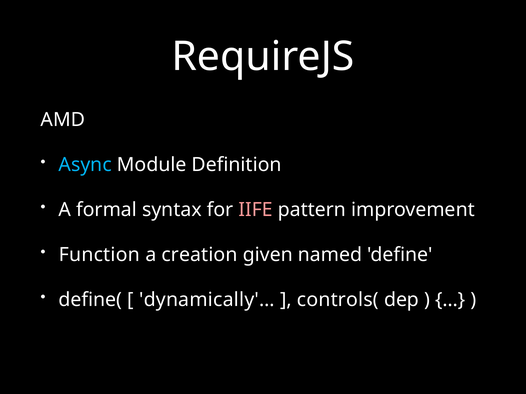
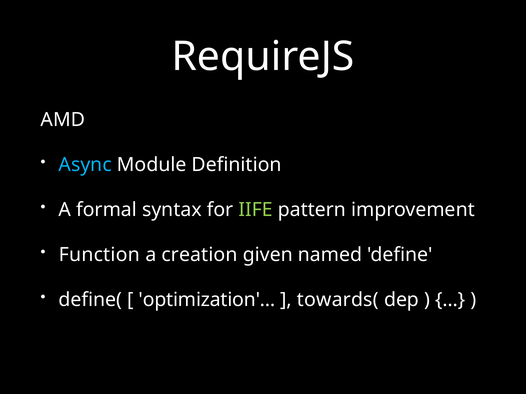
IIFE colour: pink -> light green (256, 210)
dynamically'…: dynamically'… -> optimization'… (207, 300)
controls(: controls( -> towards( (338, 300)
